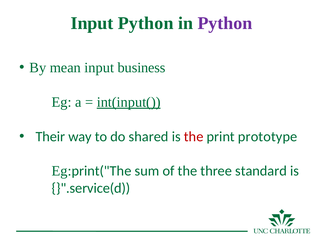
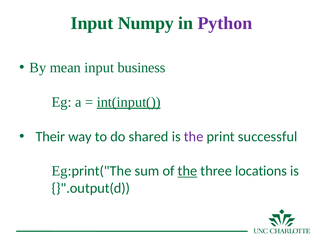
Input Python: Python -> Numpy (146, 23)
the colour: red -> purple (194, 137)
prototype: prototype -> successful (268, 137)
the underline: none -> present (187, 171)
standard: standard -> locations (261, 171)
}".service(d: }".service(d -> }".output(d (91, 188)
